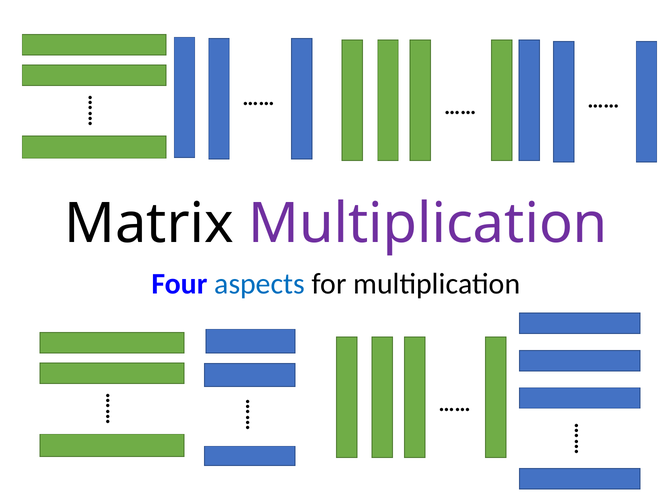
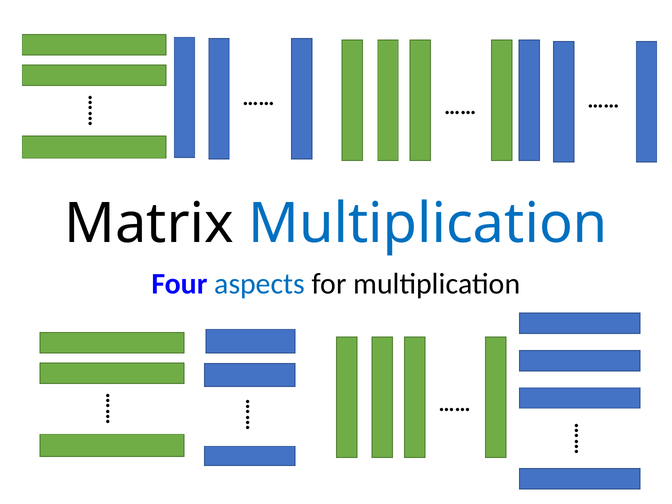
Multiplication colour: purple -> blue (428, 224)
